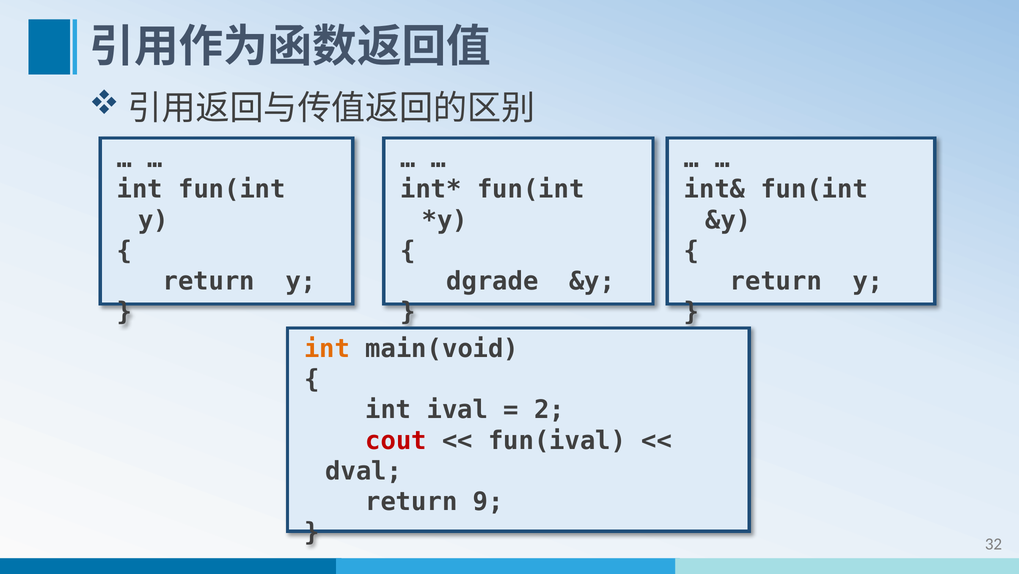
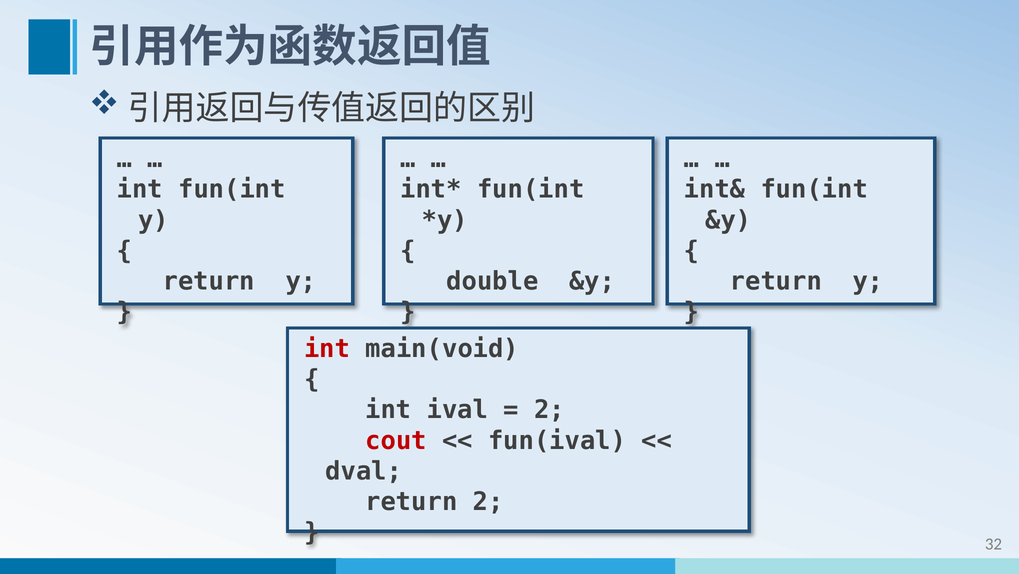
dgrade: dgrade -> double (492, 281)
int colour: orange -> red (327, 348)
return 9: 9 -> 2 (488, 501)
